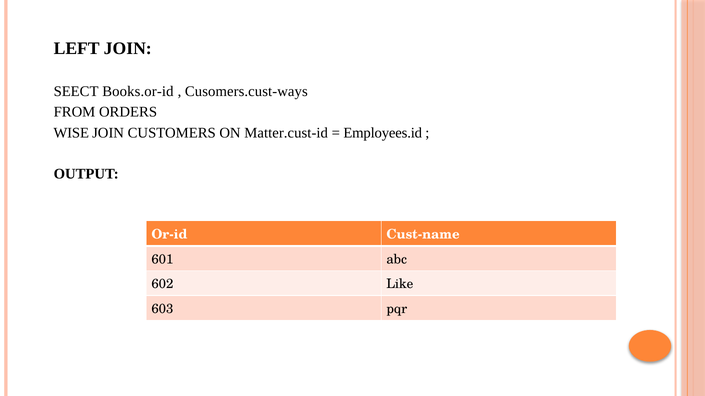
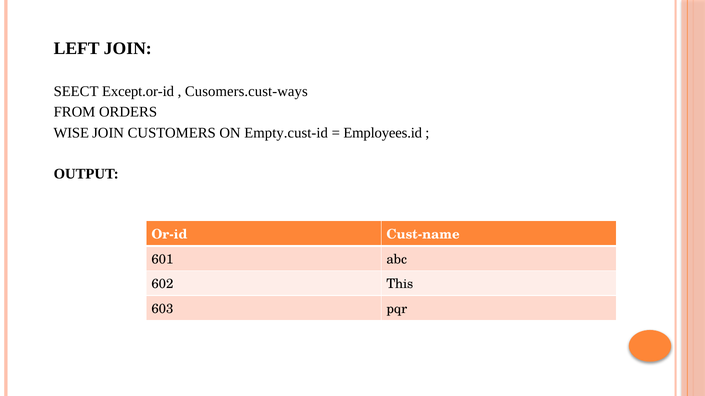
Books.or-id: Books.or-id -> Except.or-id (138, 91)
Matter.cust-id: Matter.cust-id -> Empty.cust-id (286, 133)
Like: Like -> This (400, 285)
